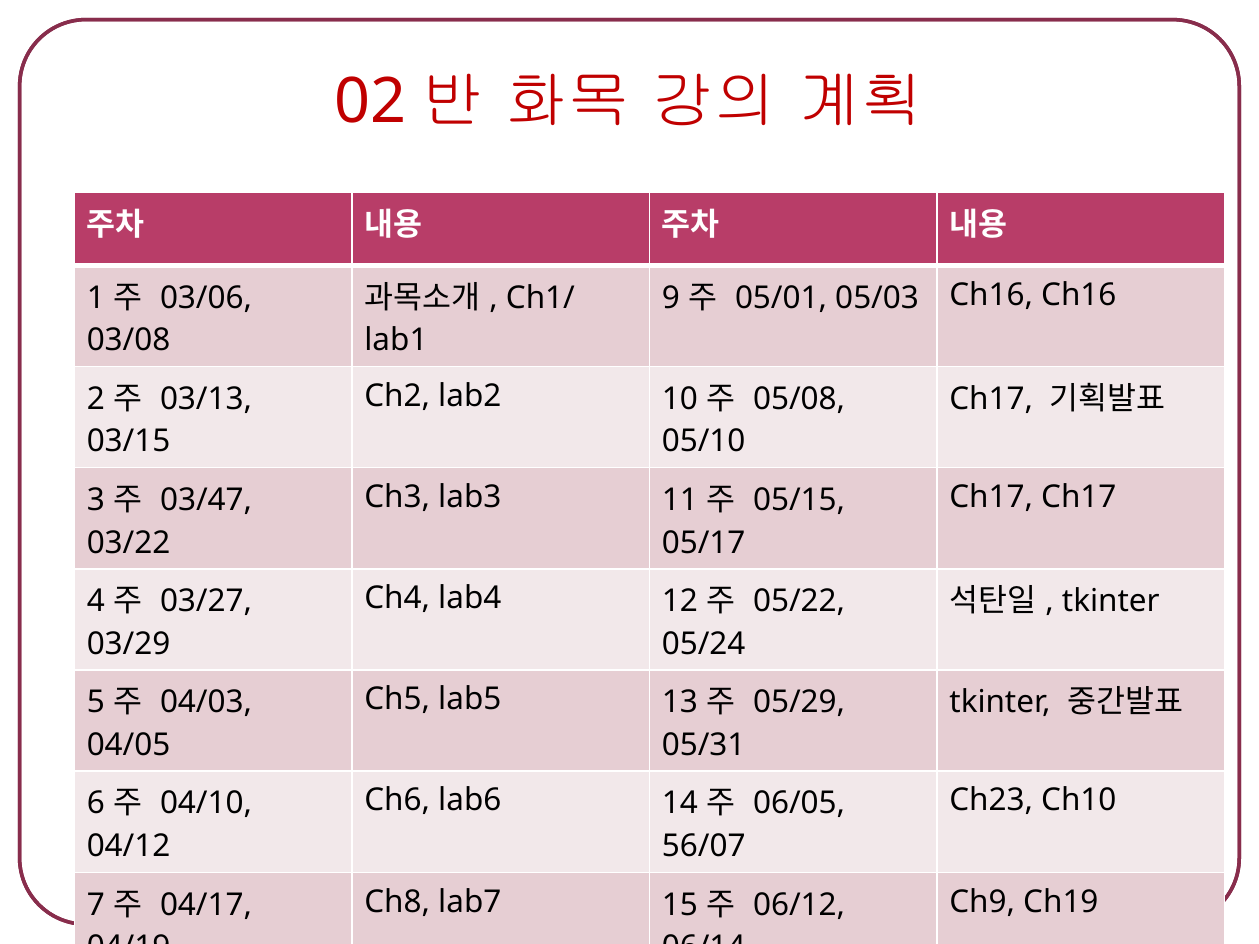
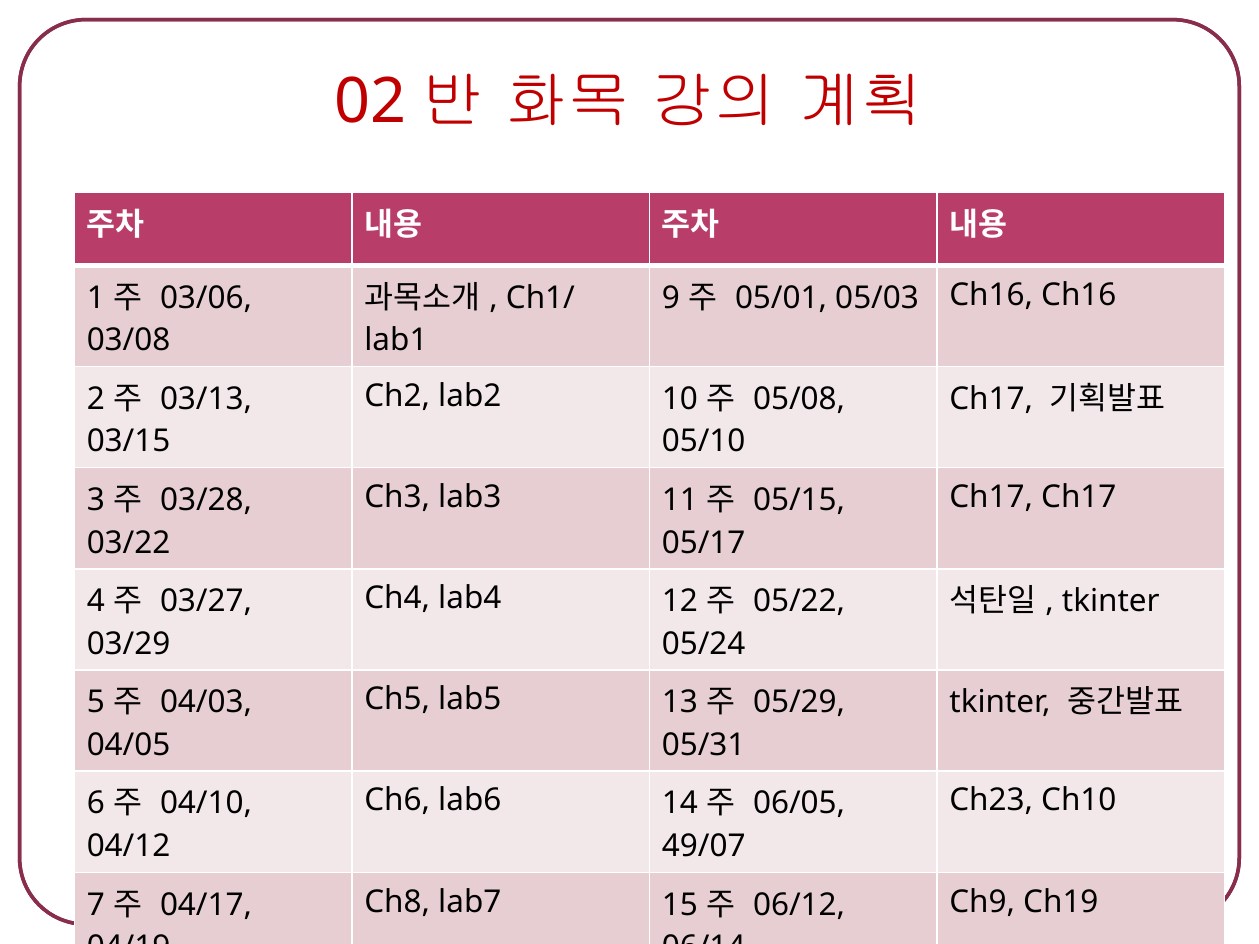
03/47: 03/47 -> 03/28 (206, 500)
56/07: 56/07 -> 49/07 (704, 847)
